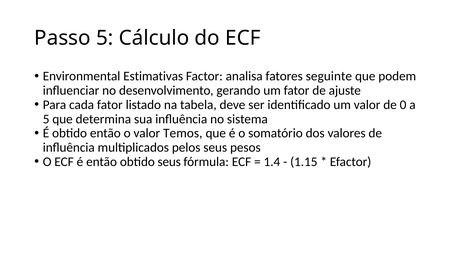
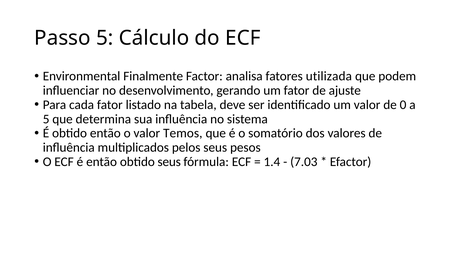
Estimativas: Estimativas -> Finalmente (153, 76)
seguinte: seguinte -> utilizada (329, 76)
1.15: 1.15 -> 7.03 (304, 161)
